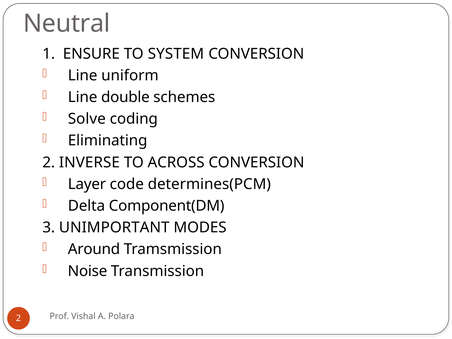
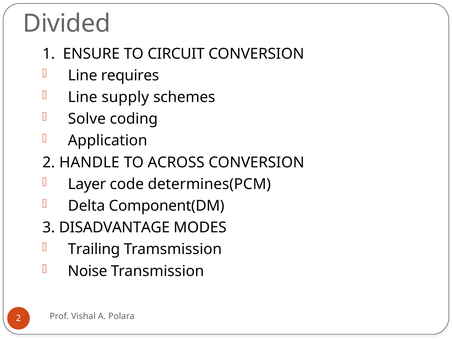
Neutral: Neutral -> Divided (67, 24)
SYSTEM: SYSTEM -> CIRCUIT (176, 54)
uniform: uniform -> requires (130, 75)
double: double -> supply (125, 97)
Eliminating: Eliminating -> Application (108, 141)
INVERSE: INVERSE -> HANDLE (89, 162)
UNIMPORTANT: UNIMPORTANT -> DISADVANTAGE (114, 228)
Around: Around -> Trailing (94, 249)
